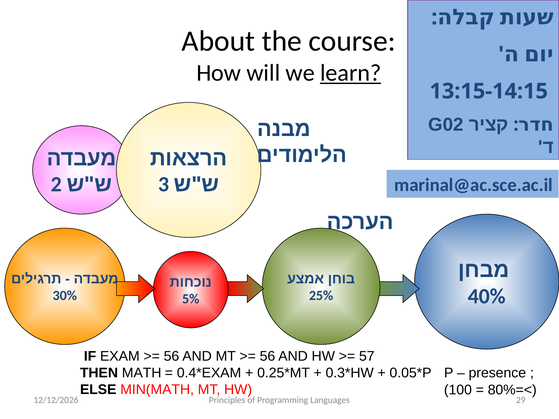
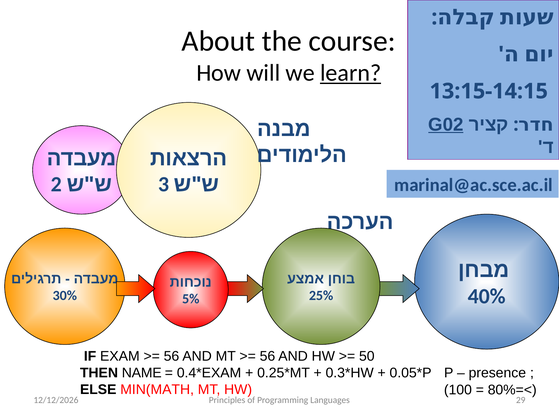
G02 underline: none -> present (446, 125)
57: 57 -> 50 (367, 356)
MATH: MATH -> NAME (142, 373)
